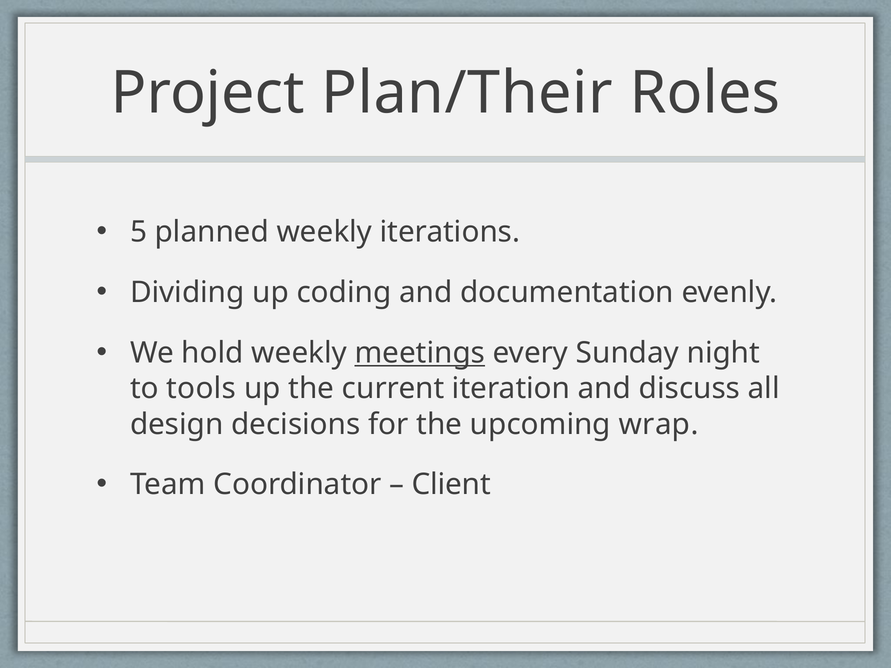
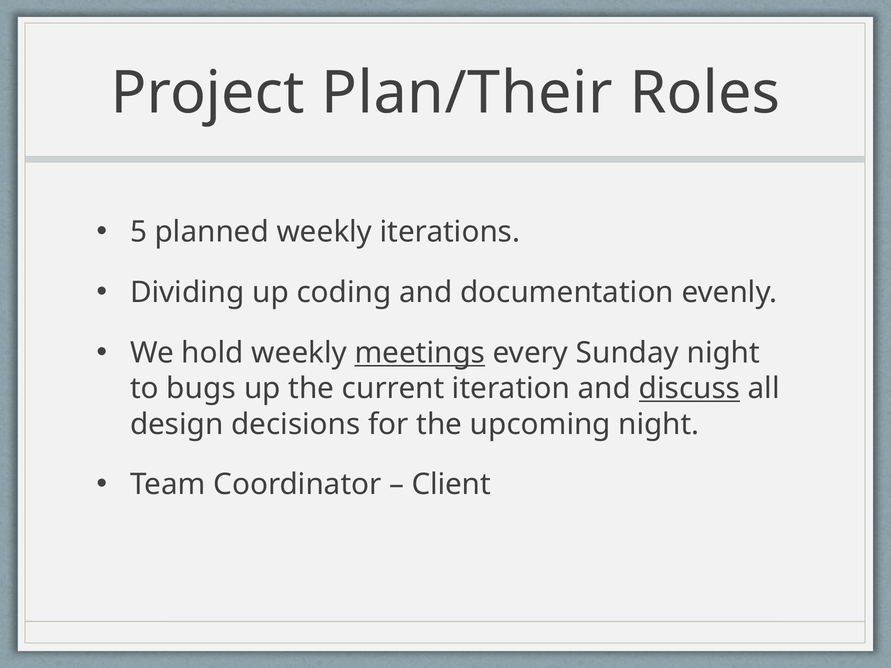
tools: tools -> bugs (201, 389)
discuss underline: none -> present (689, 389)
upcoming wrap: wrap -> night (659, 424)
